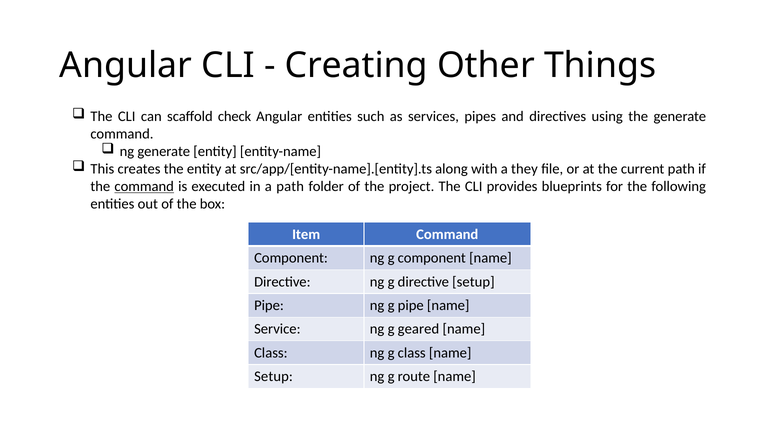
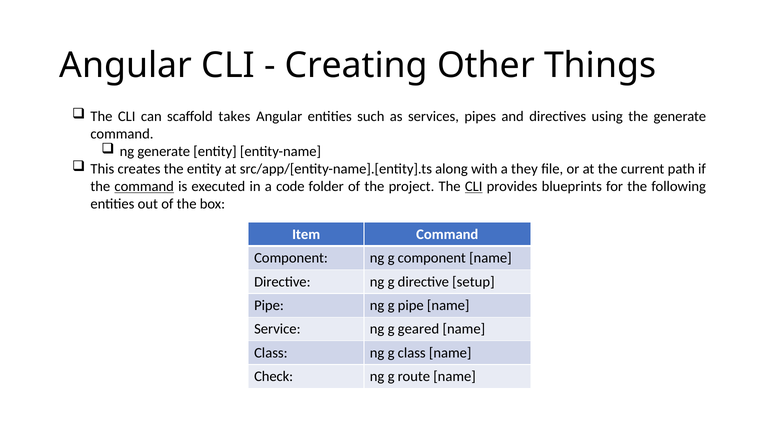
check: check -> takes (234, 116)
a path: path -> code (290, 187)
CLI underline: none -> present (474, 187)
Setup: Setup -> Check (274, 377)
